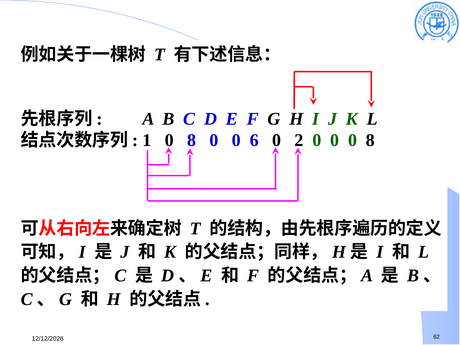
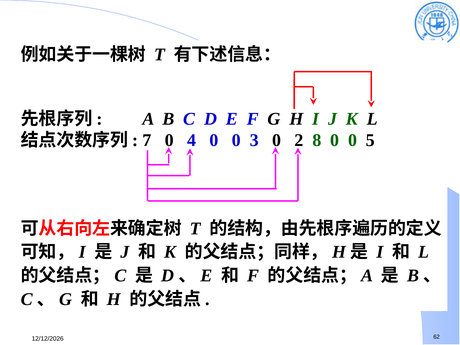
1: 1 -> 7 (147, 140)
8: 8 -> 4 (192, 140)
6: 6 -> 3 (254, 140)
0: 0 -> 8 (317, 140)
0 0 8: 8 -> 5 (370, 140)
